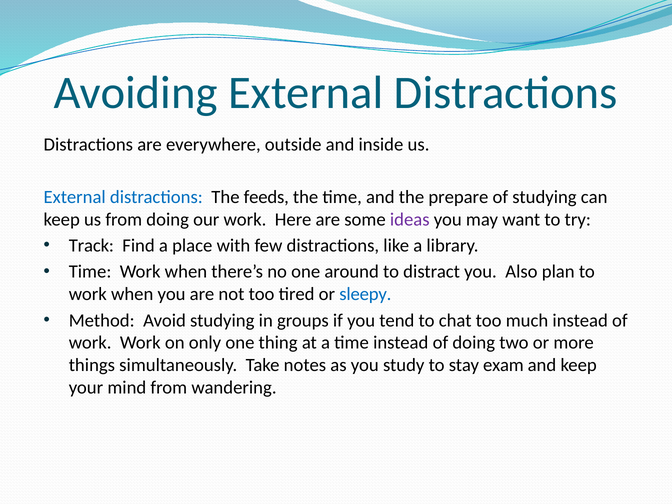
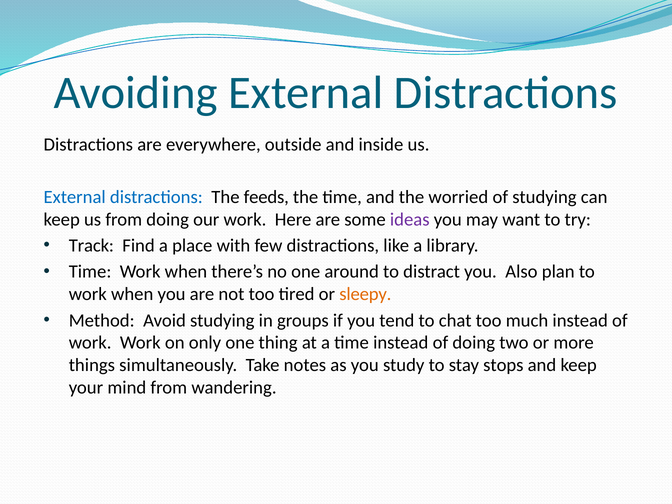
prepare: prepare -> worried (458, 197)
sleepy colour: blue -> orange (365, 294)
exam: exam -> stops (503, 365)
